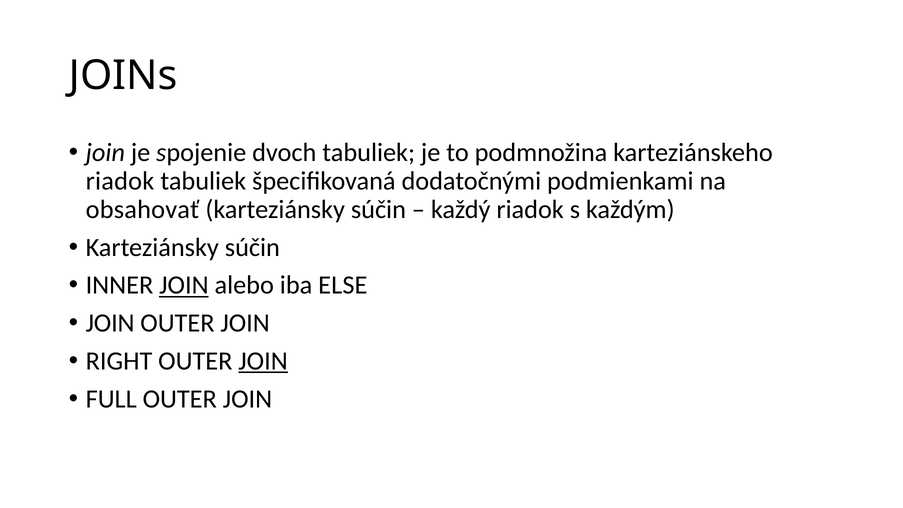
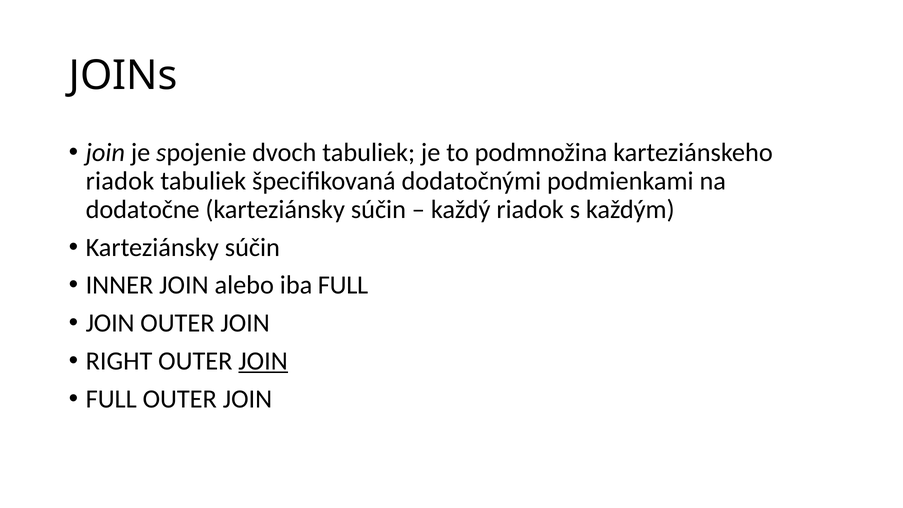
obsahovať: obsahovať -> dodatočne (143, 209)
JOIN underline: present -> none (184, 285)
iba ELSE: ELSE -> FULL (343, 285)
